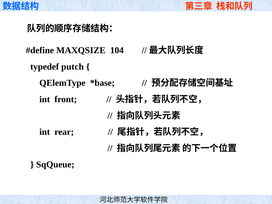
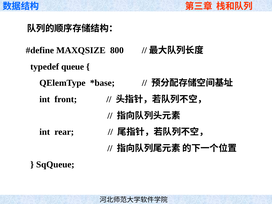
104: 104 -> 800 (117, 50)
putch: putch -> queue (73, 67)
